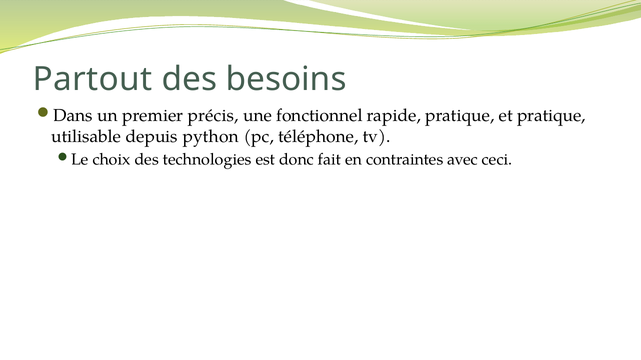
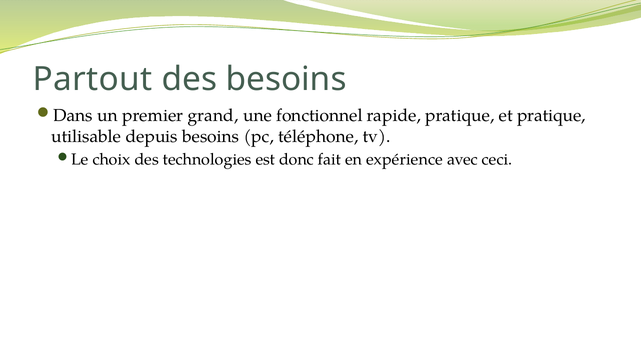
précis: précis -> grand (213, 116)
depuis python: python -> besoins (211, 137)
contraintes: contraintes -> expérience (405, 160)
